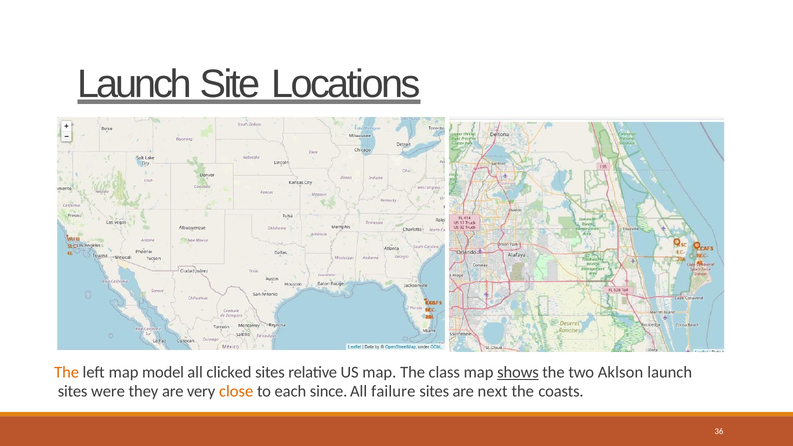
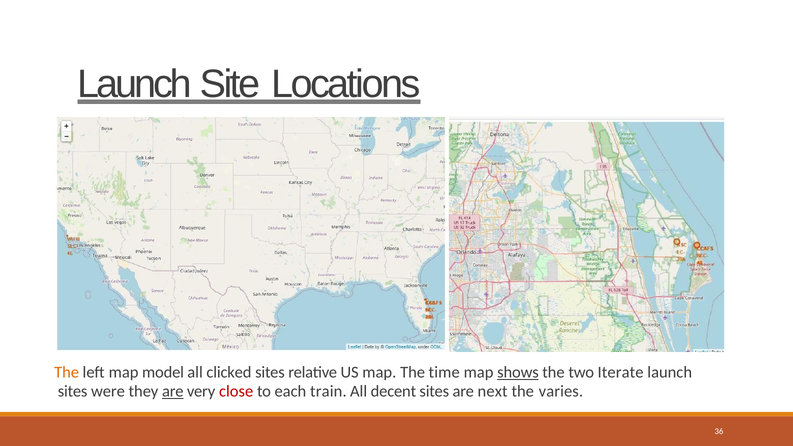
class: class -> time (444, 372)
Aklson: Aklson -> Iterate (621, 372)
are underline: none -> present (173, 391)
close colour: orange -> red (236, 391)
since: since -> train (328, 391)
failure: failure -> decent (393, 391)
coasts: coasts -> varies (561, 391)
